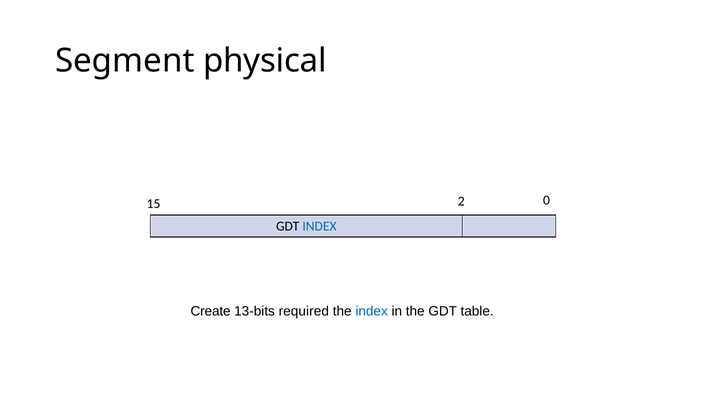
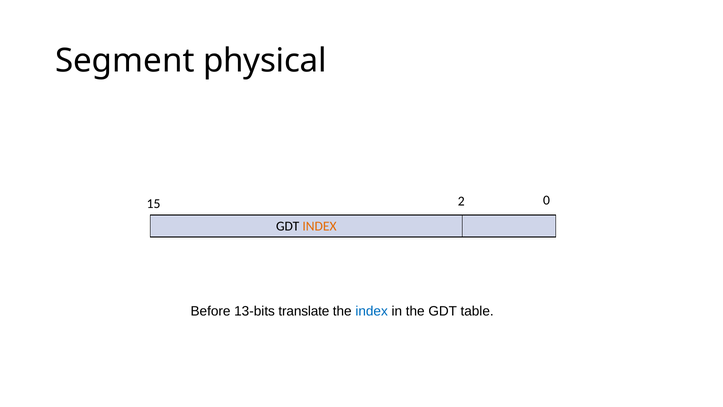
INDEX colour: blue -> orange (319, 226)
Create: Create -> Before (211, 311)
required: required -> translate (304, 311)
